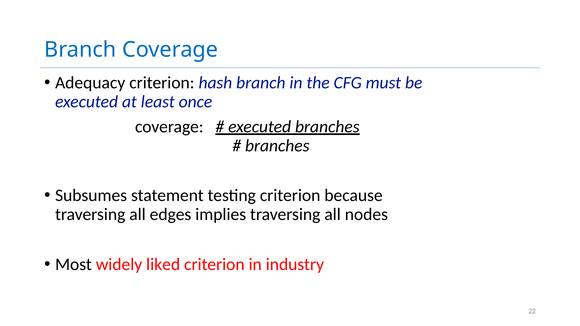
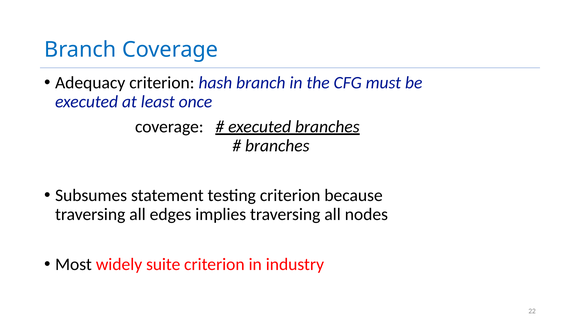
liked: liked -> suite (163, 265)
